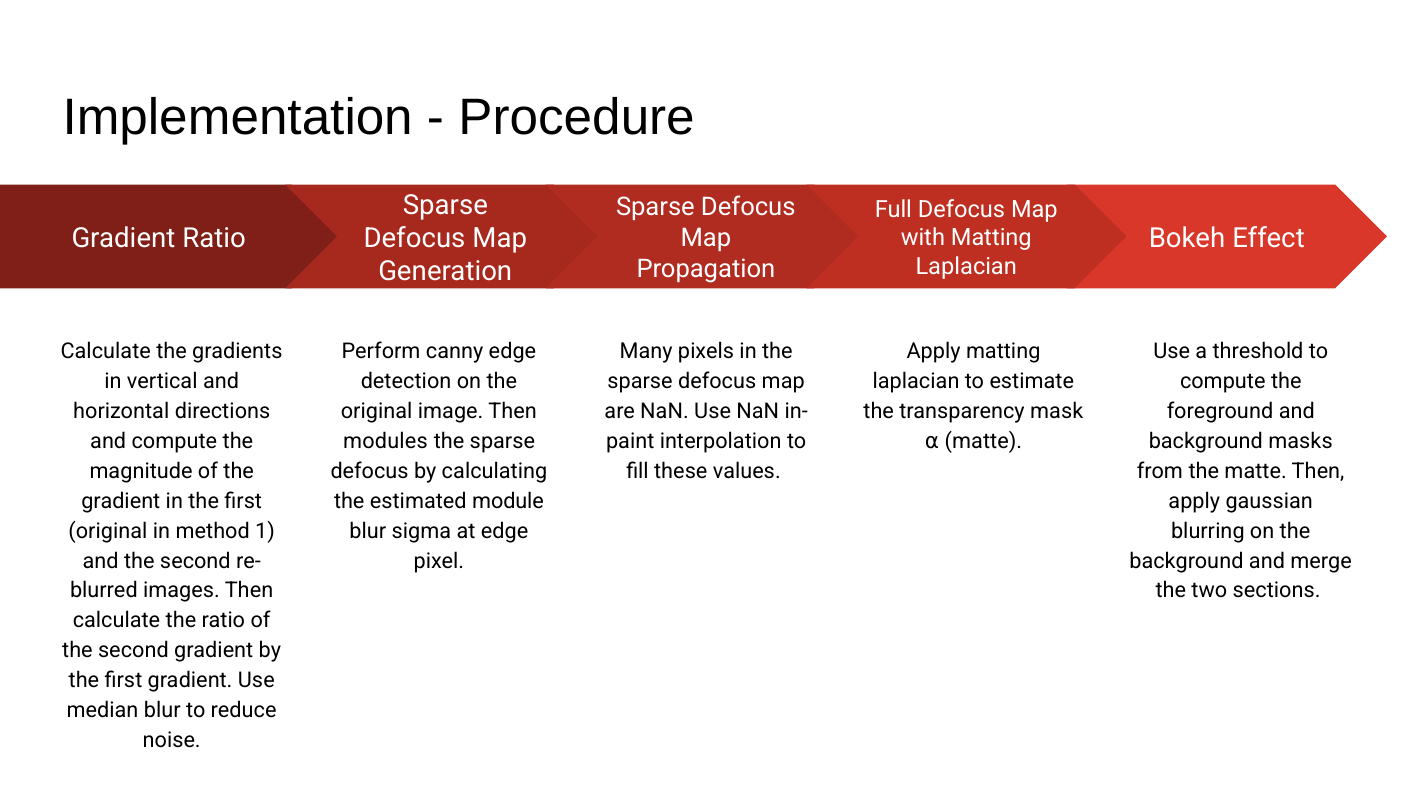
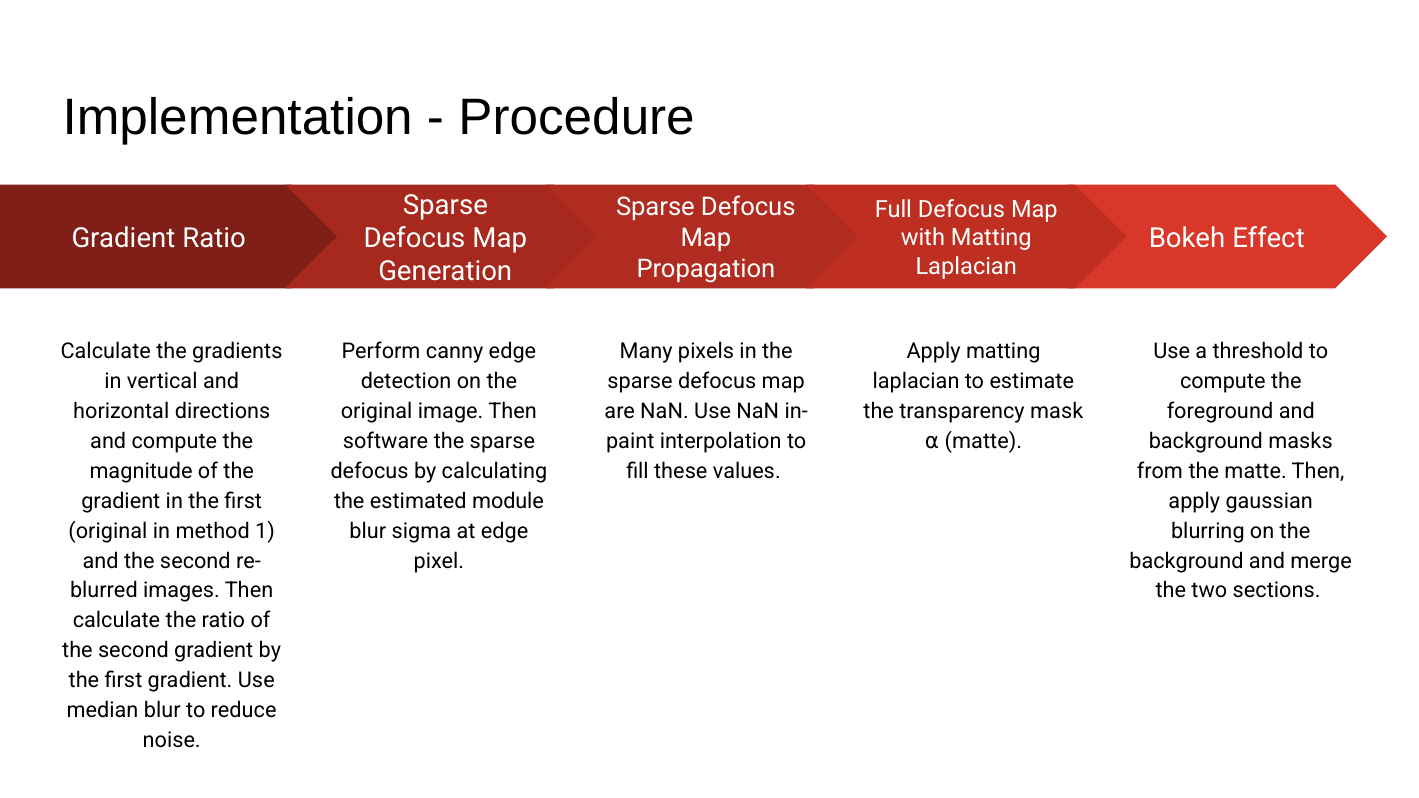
modules: modules -> software (385, 441)
